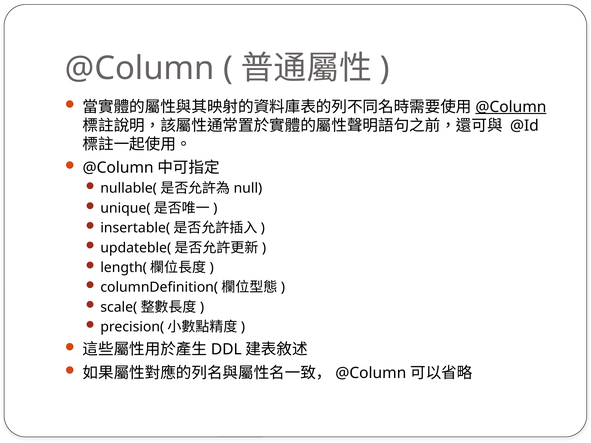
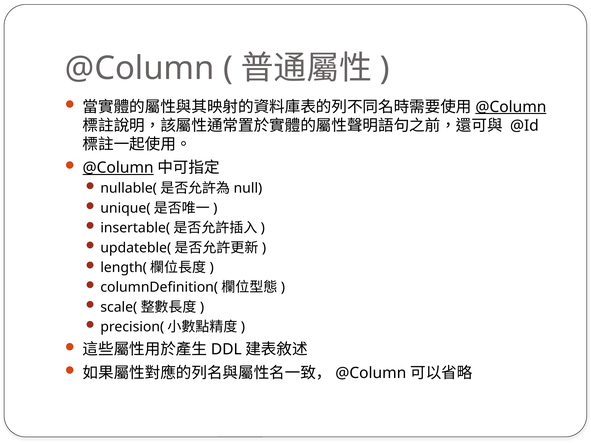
@Column underline: none -> present (118, 168)
